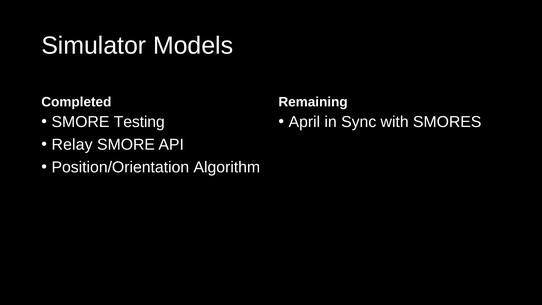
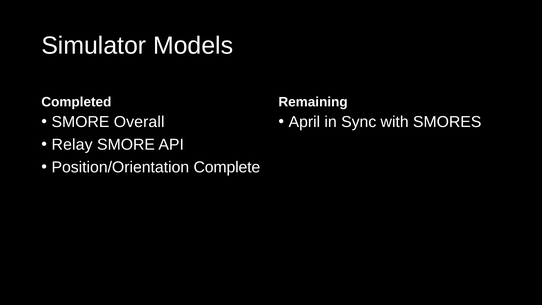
Testing: Testing -> Overall (139, 122)
Algorithm: Algorithm -> Complete (227, 167)
